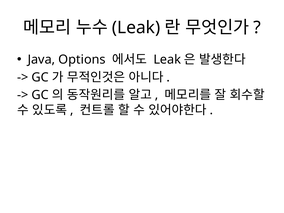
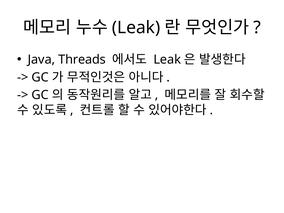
Options: Options -> Threads (82, 60)
